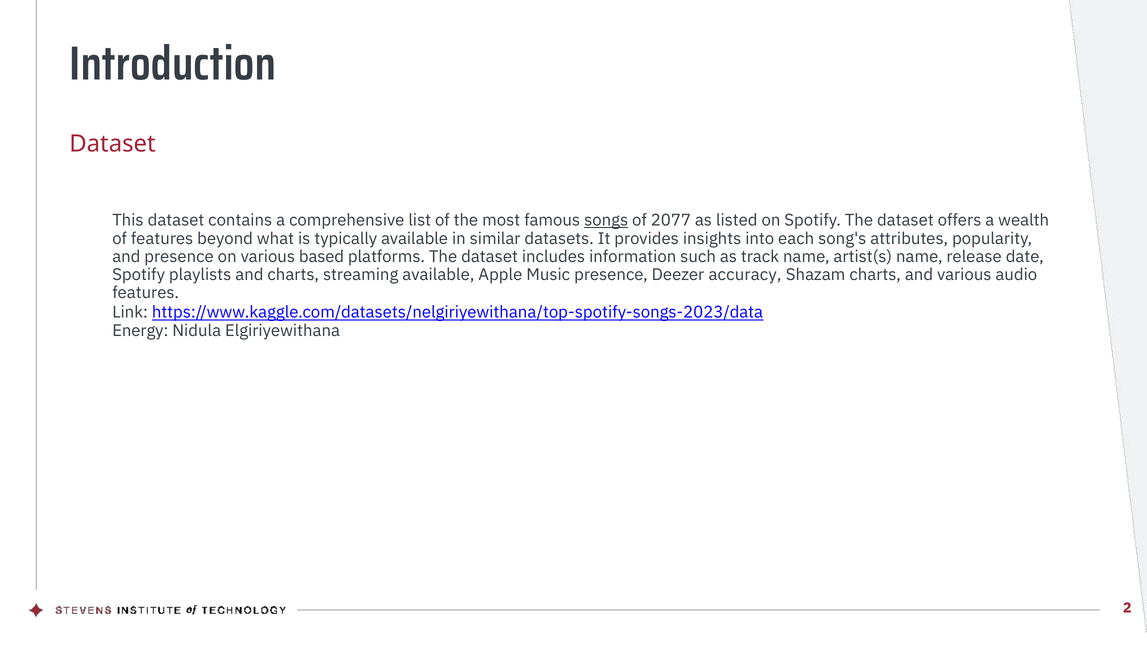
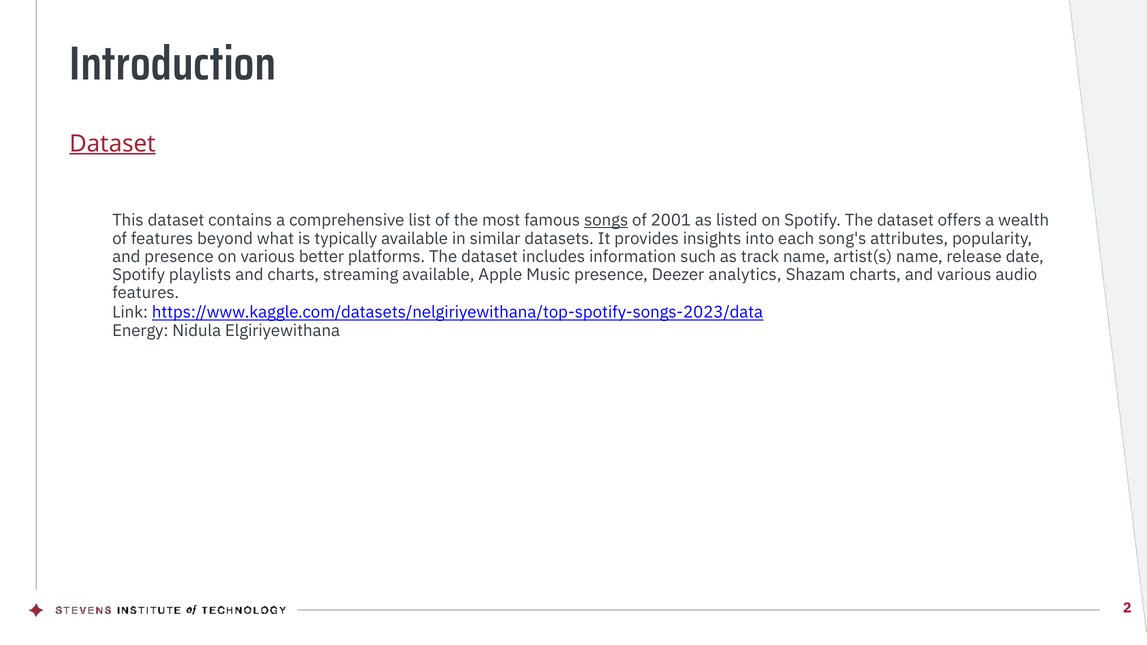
Dataset underline: none -> present (112, 144)
2077: 2077 -> 2001 (671, 221)
based: based -> better (322, 257)
accuracy: accuracy -> analytics (745, 275)
